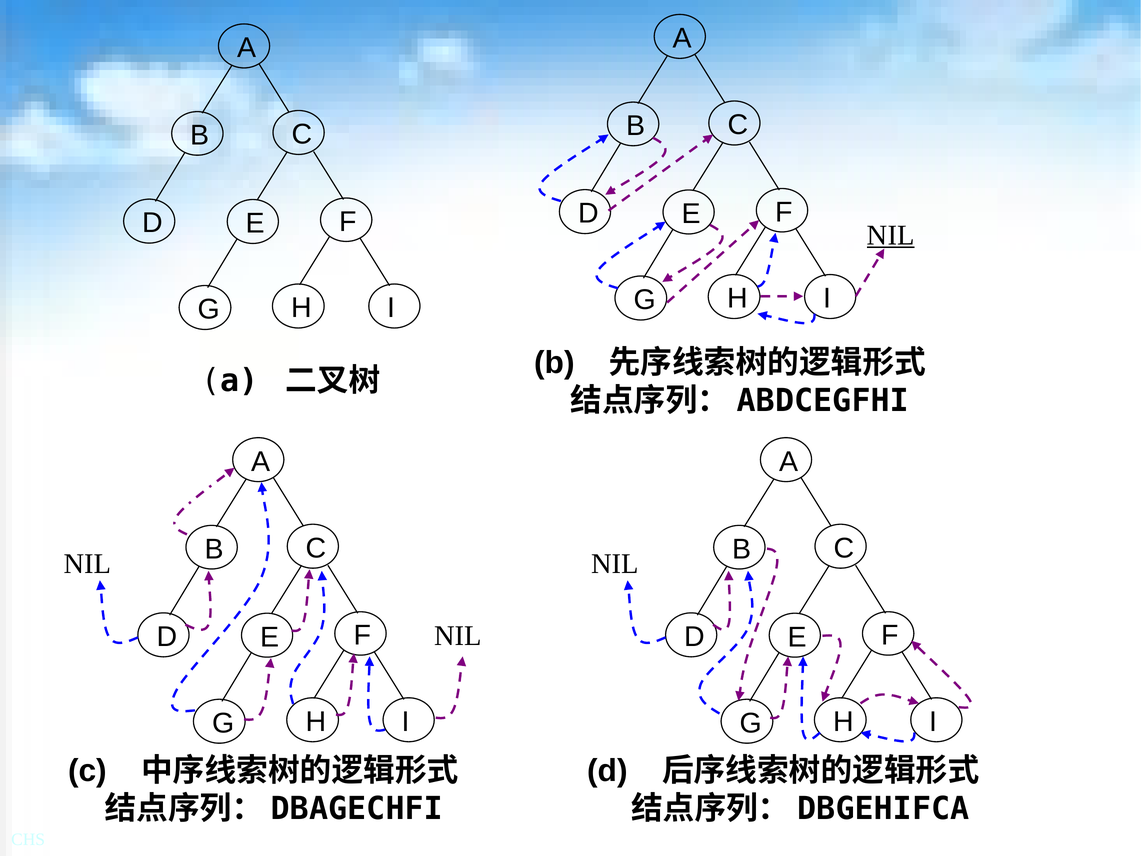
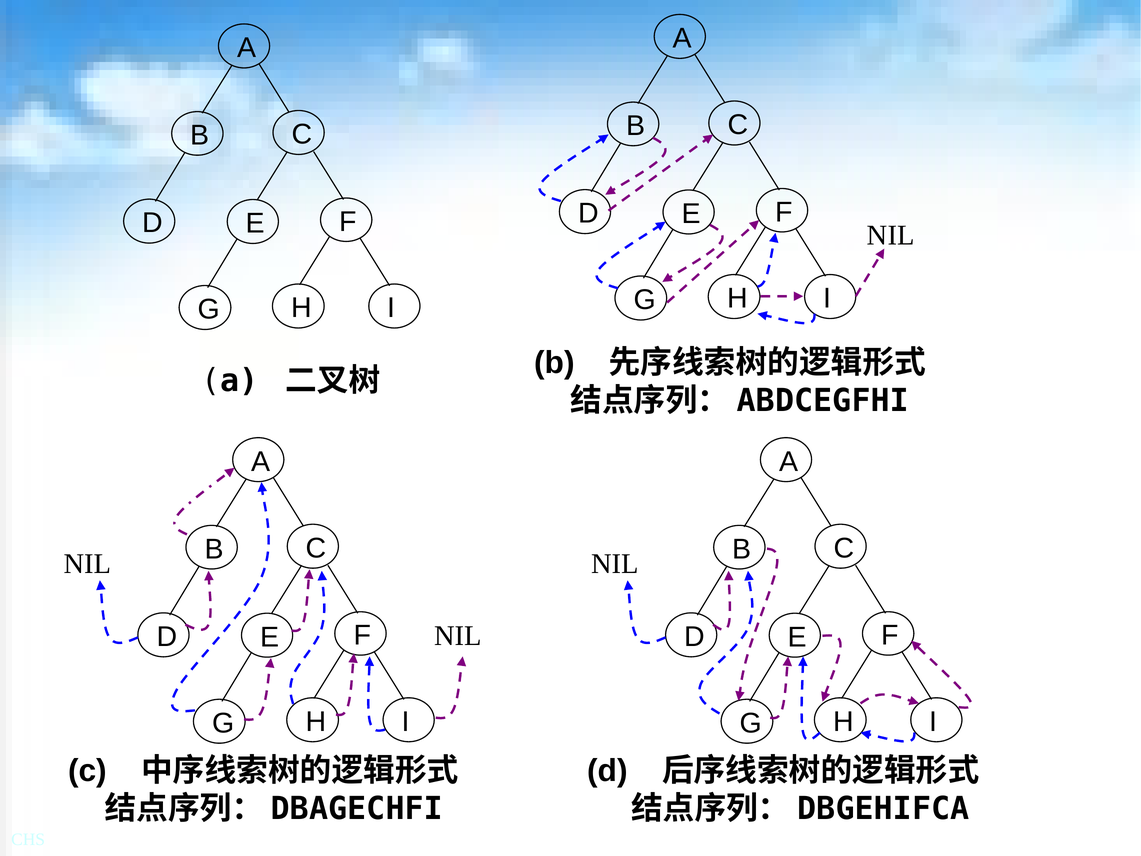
NIL underline: present -> none (891, 235)
